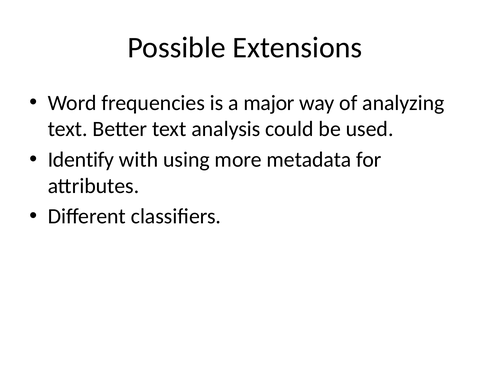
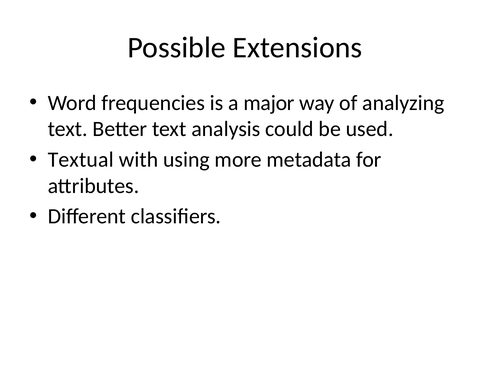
Identify: Identify -> Textual (81, 159)
